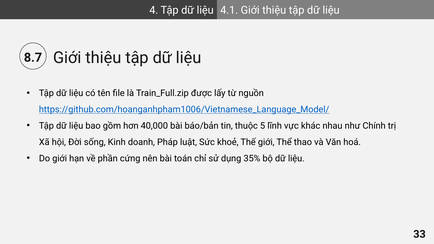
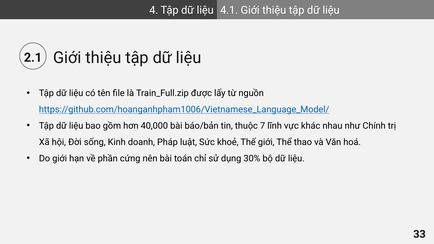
8.7: 8.7 -> 2.1 (33, 58)
5: 5 -> 7 (263, 126)
35%: 35% -> 30% (252, 158)
